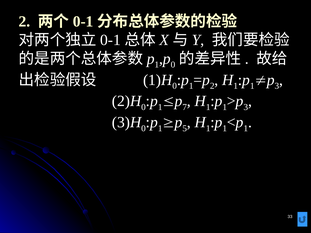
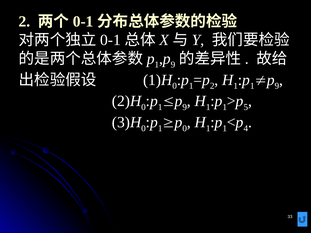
0: 0 -> 9 (173, 65)
3: 3 -> 9 (277, 86)
7: 7 -> 9 (185, 107)
3: 3 -> 5 (246, 107)
5: 5 -> 0 (185, 128)
1: 1 -> 4 (246, 128)
